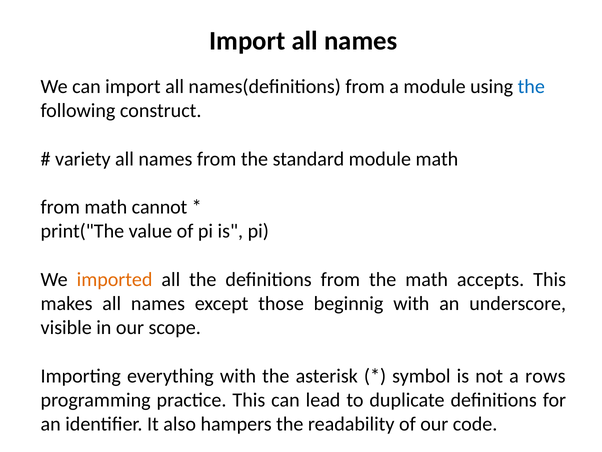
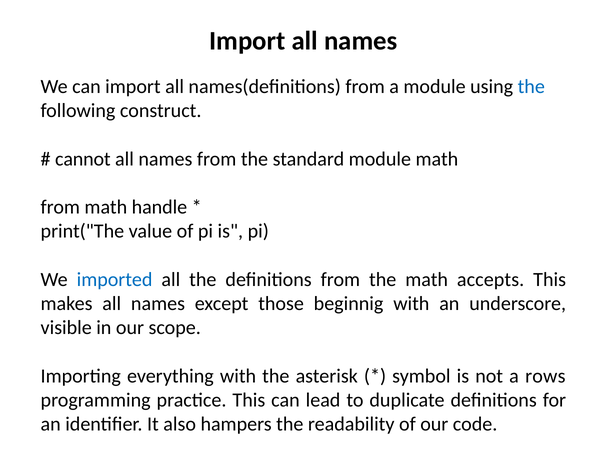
variety: variety -> cannot (83, 159)
cannot: cannot -> handle (159, 207)
imported colour: orange -> blue (115, 279)
